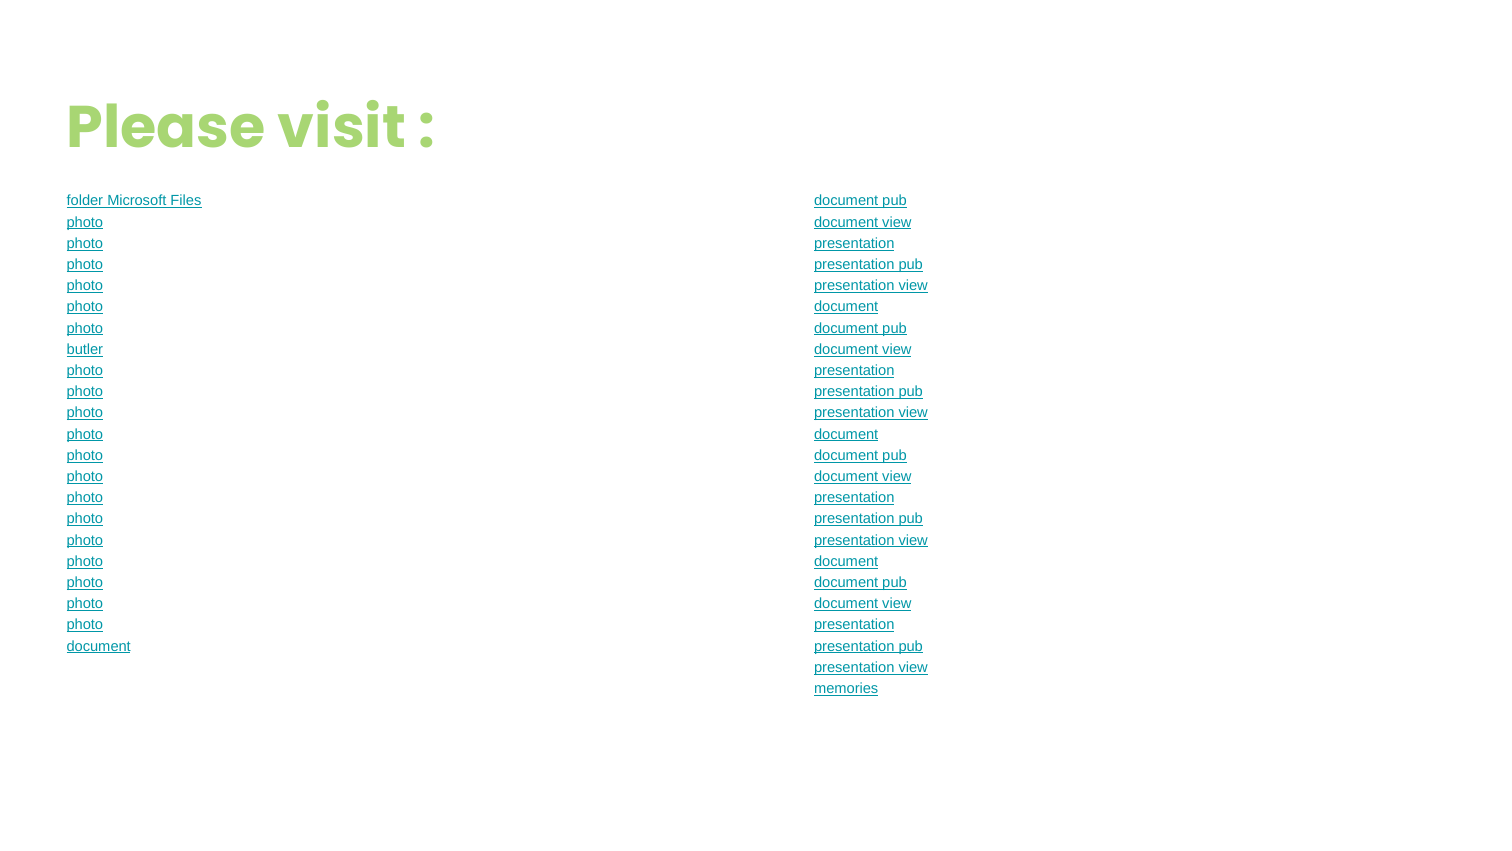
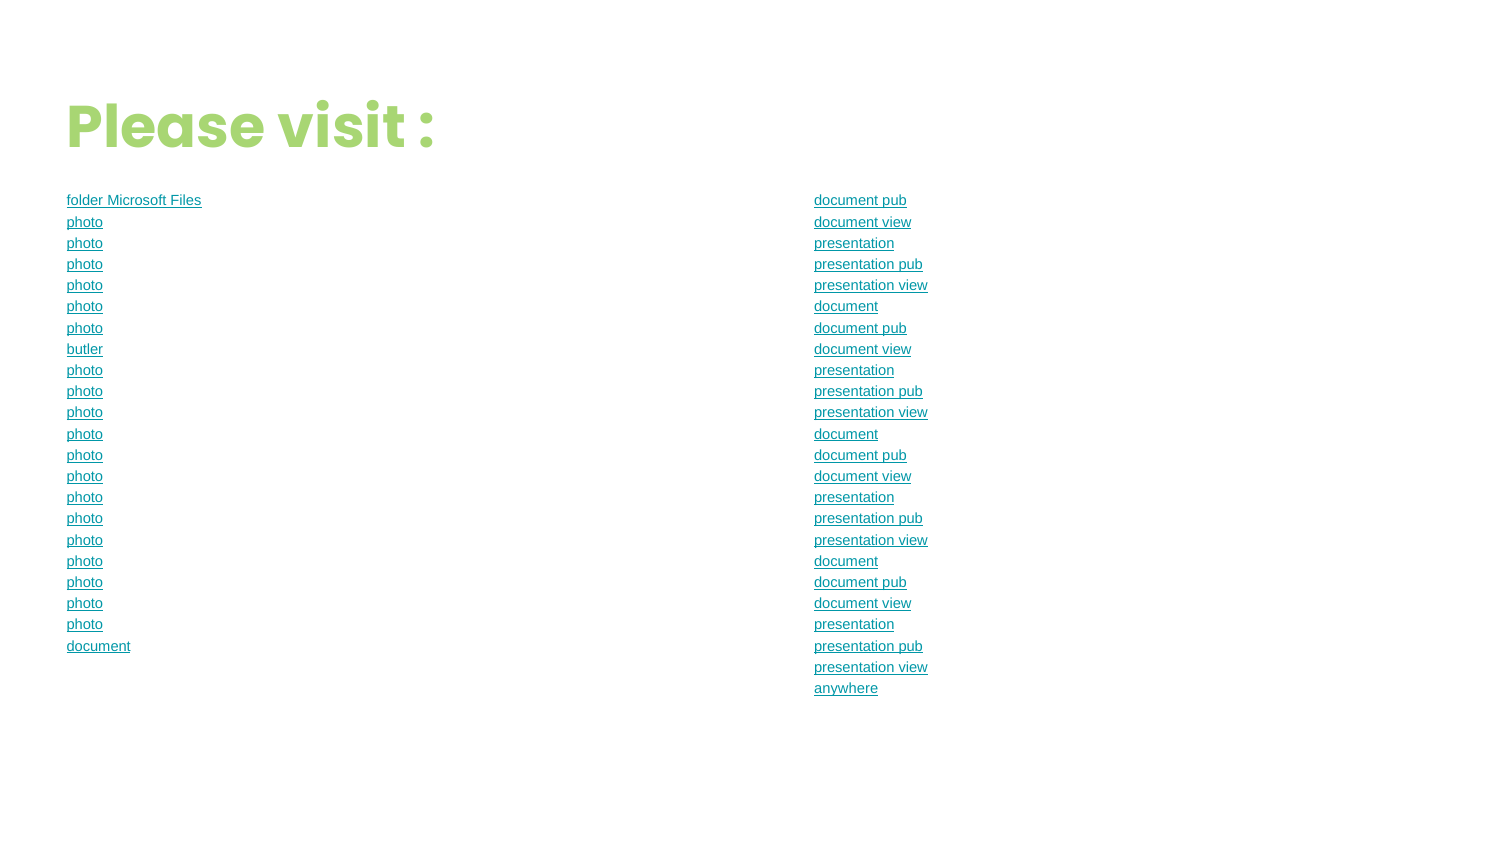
memories: memories -> anywhere (846, 688)
